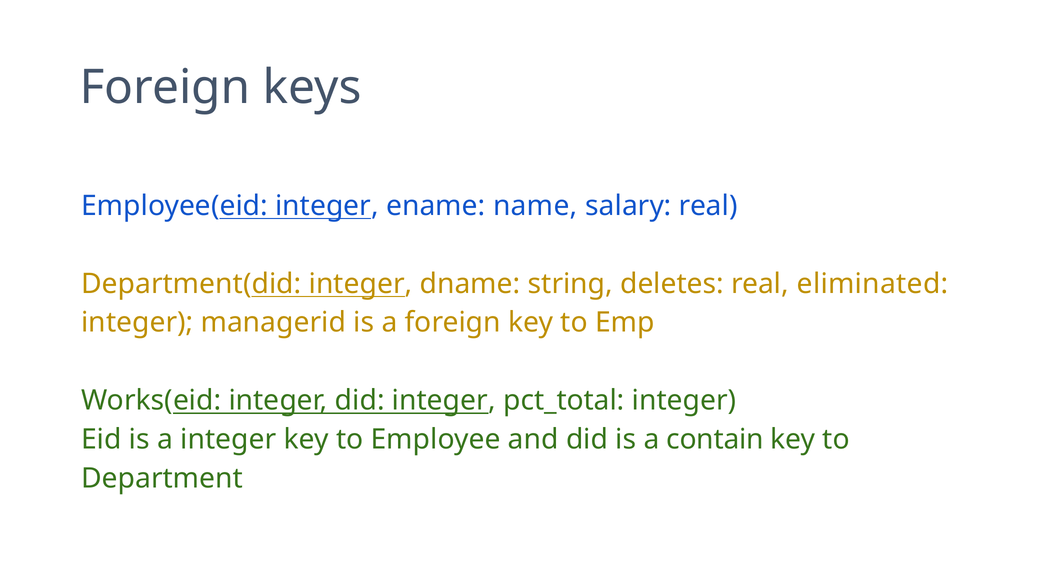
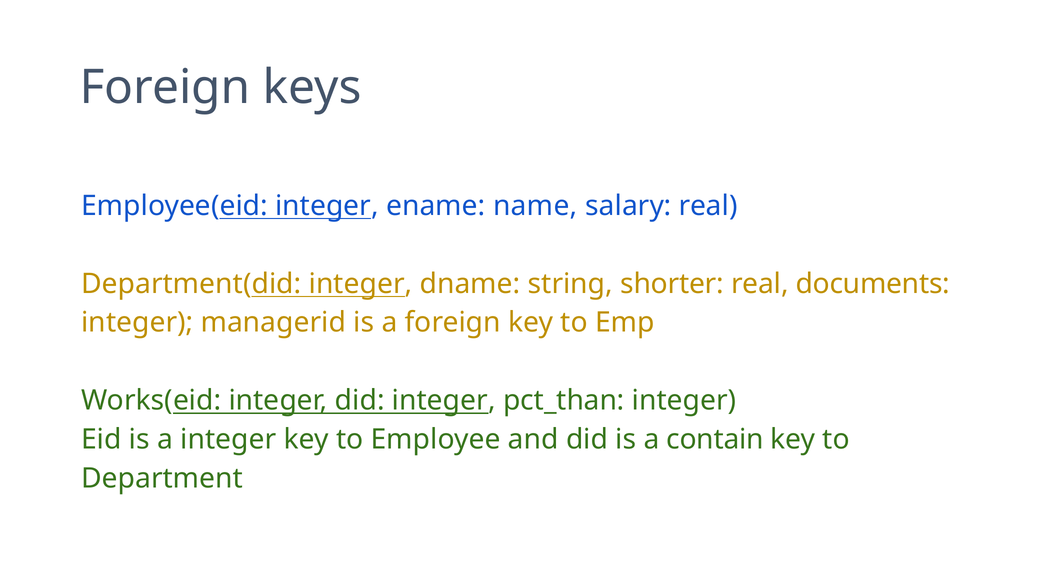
deletes: deletes -> shorter (672, 284)
eliminated: eliminated -> documents (873, 284)
pct_total: pct_total -> pct_than (564, 401)
